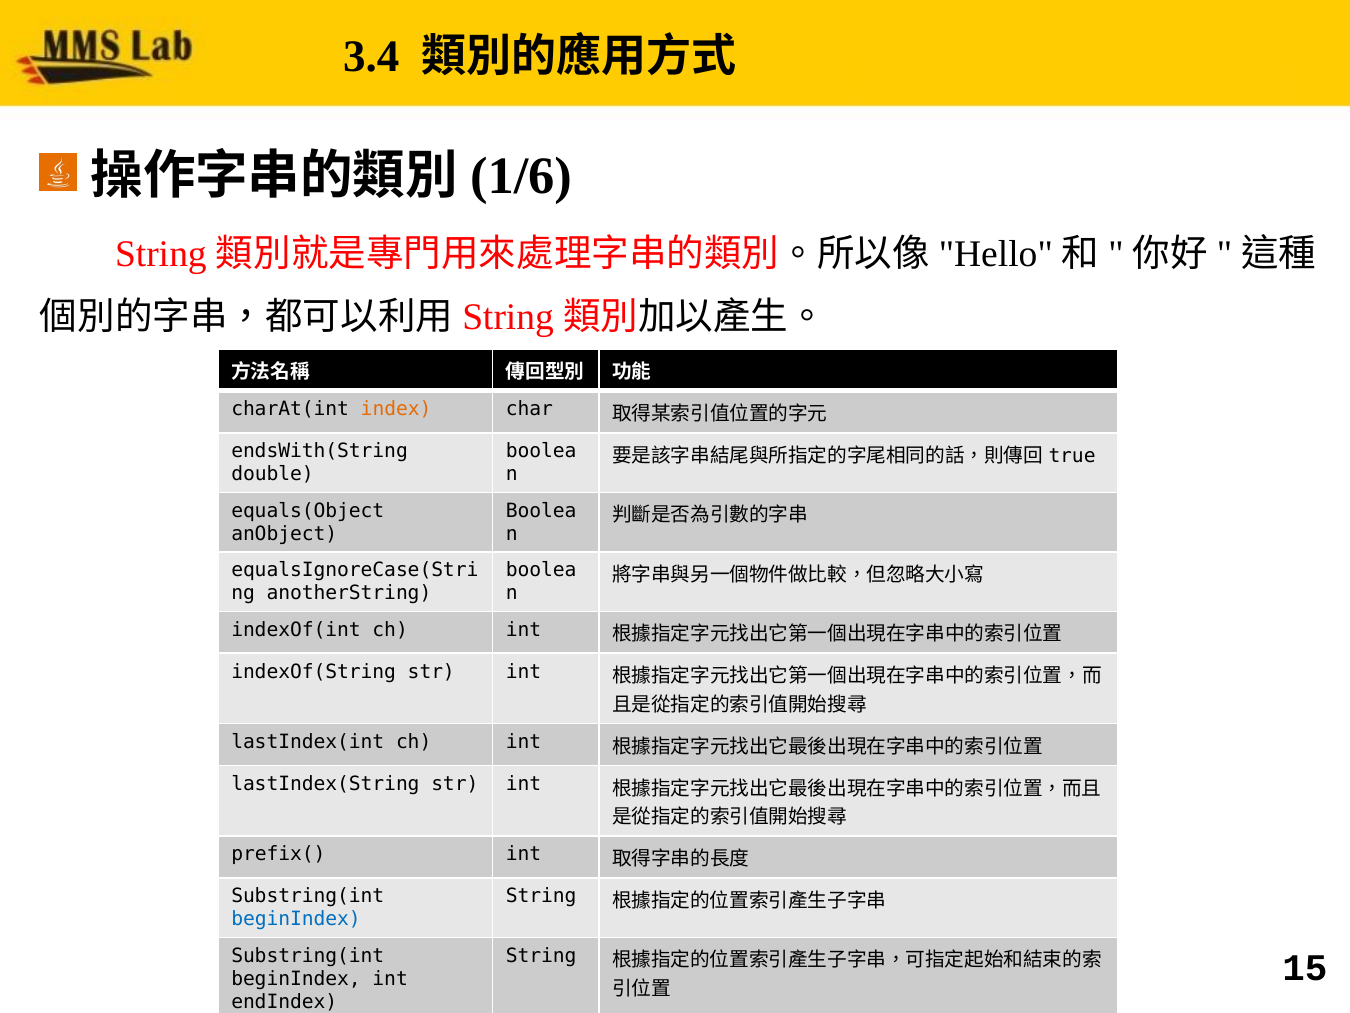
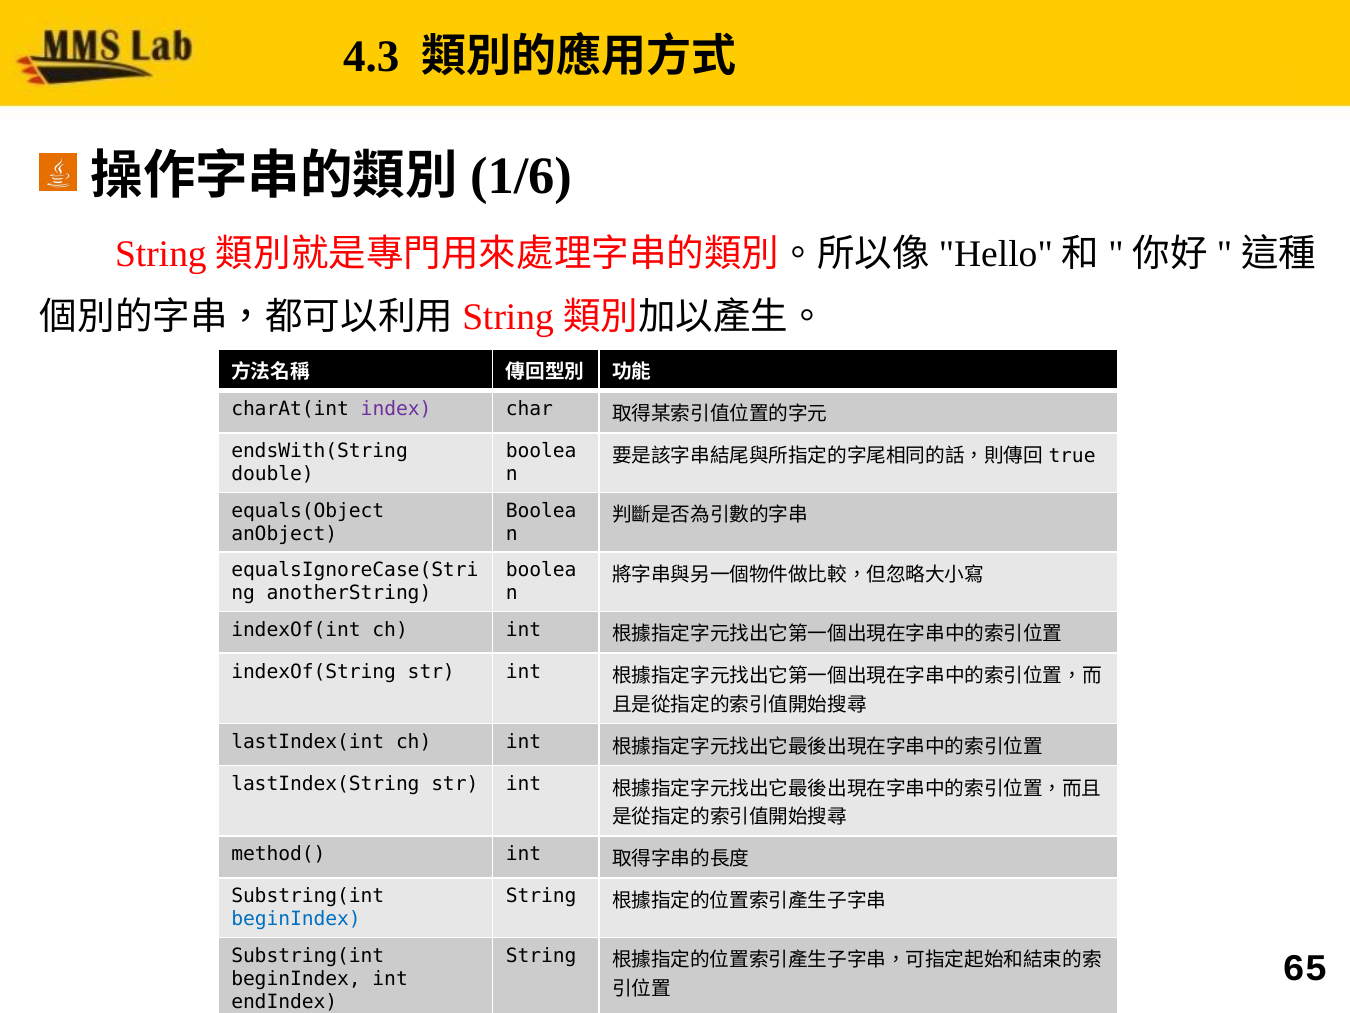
3.4: 3.4 -> 4.3 (371, 56)
index colour: orange -> purple (396, 409)
prefix(: prefix( -> method( (278, 854)
15: 15 -> 65 (1305, 968)
